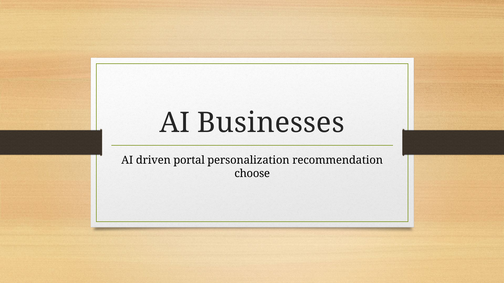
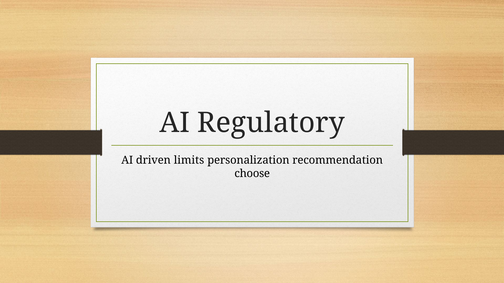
Businesses: Businesses -> Regulatory (271, 123)
portal: portal -> limits (189, 160)
